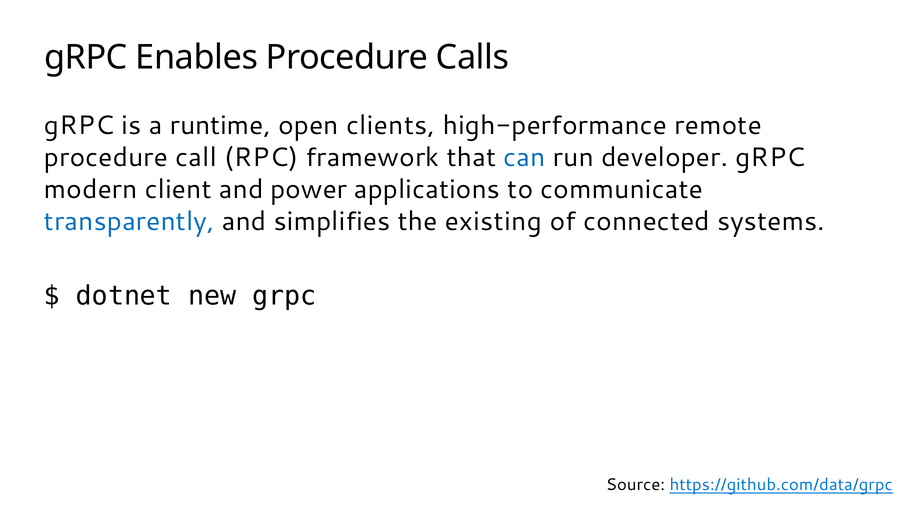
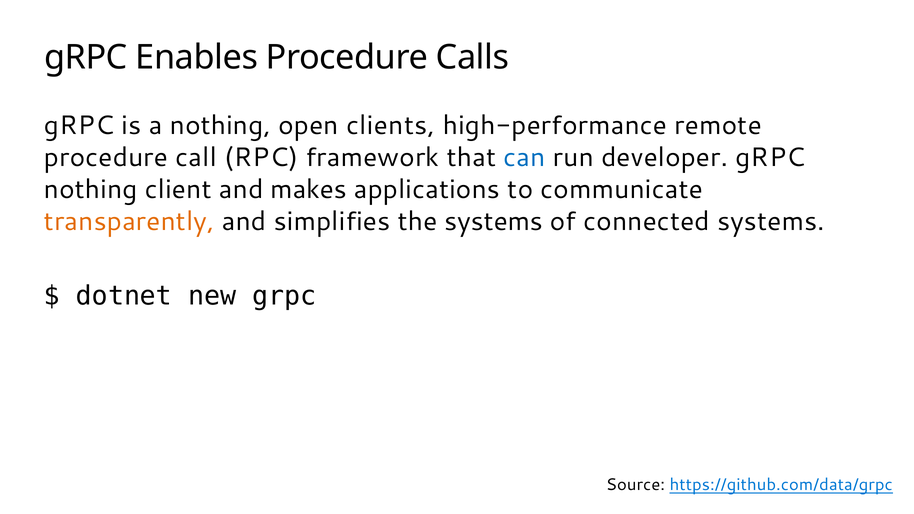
a runtime: runtime -> nothing (220, 125)
modern: modern -> nothing (91, 189)
power: power -> makes (309, 189)
transparently colour: blue -> orange (129, 221)
the existing: existing -> systems (494, 221)
